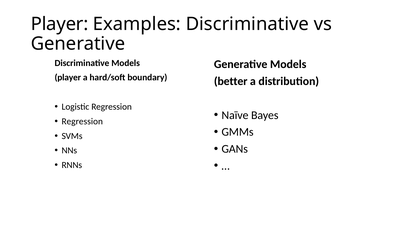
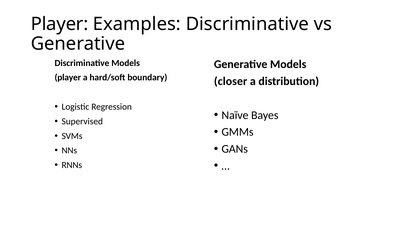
better: better -> closer (231, 81)
Regression: Regression -> Supervised (82, 121)
